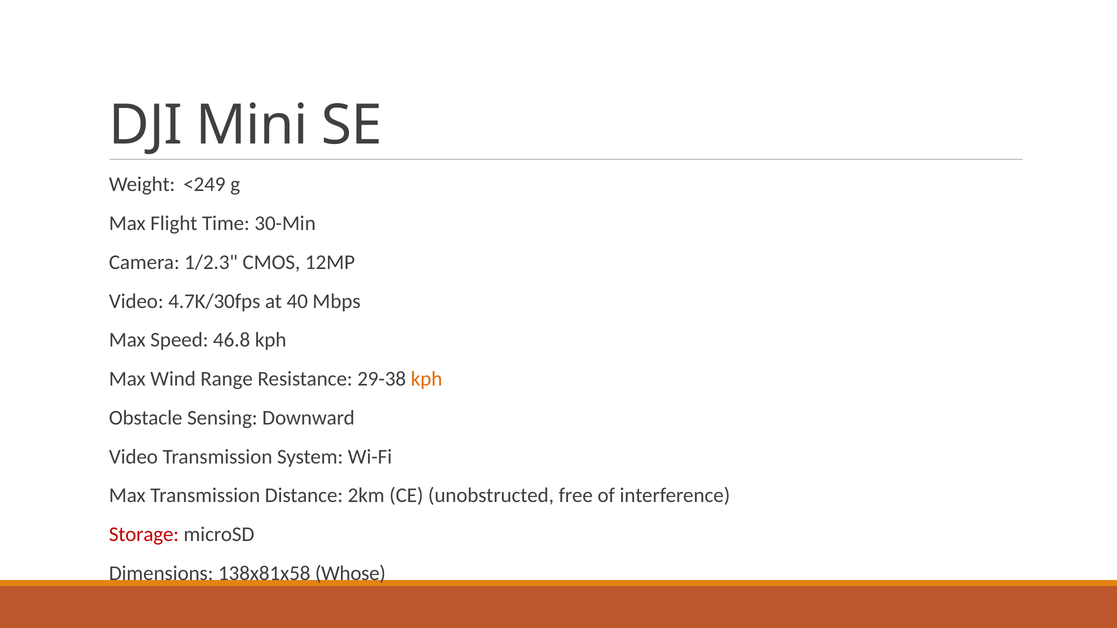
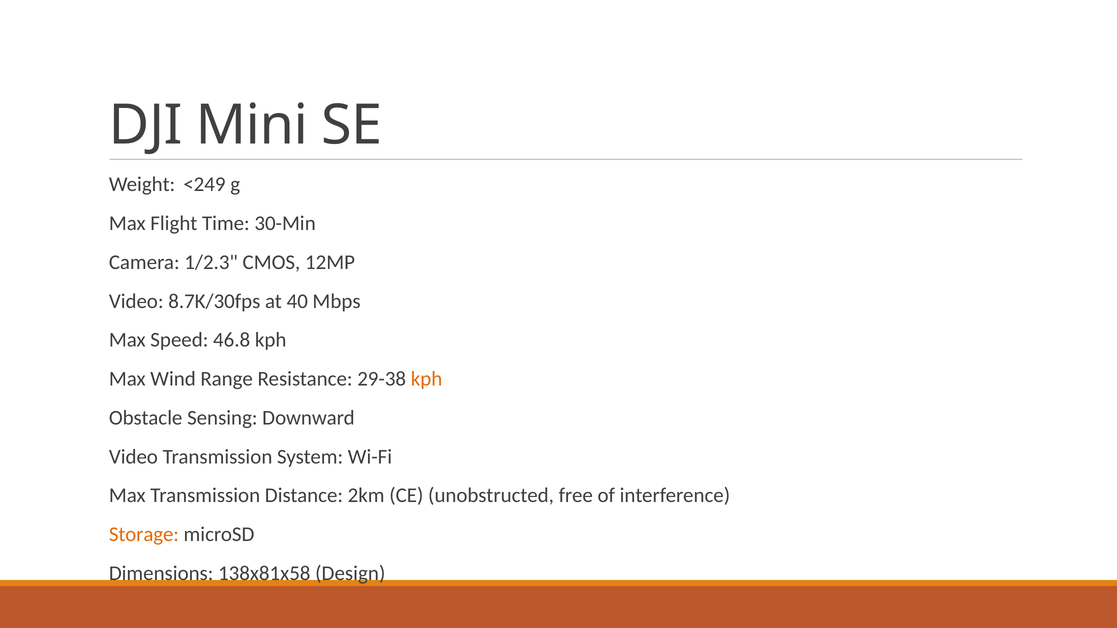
4.7K/30fps: 4.7K/30fps -> 8.7K/30fps (214, 301)
Storage colour: red -> orange (144, 535)
Whose: Whose -> Design (350, 574)
